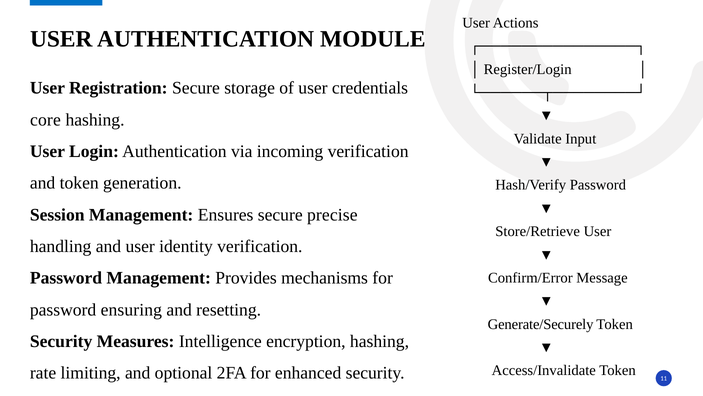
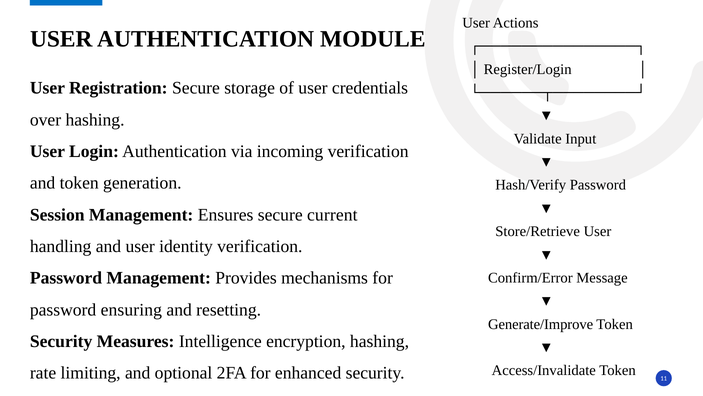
core: core -> over (46, 120)
precise: precise -> current (332, 214)
Generate/Securely: Generate/Securely -> Generate/Improve (541, 324)
